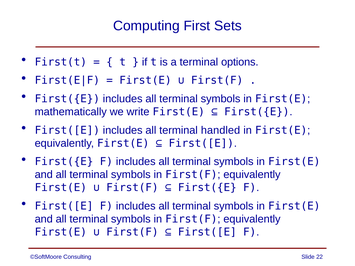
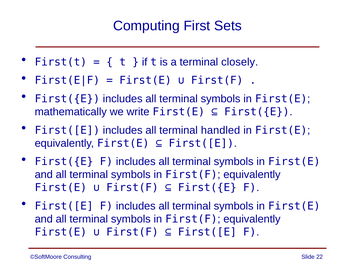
options: options -> closely (240, 62)
